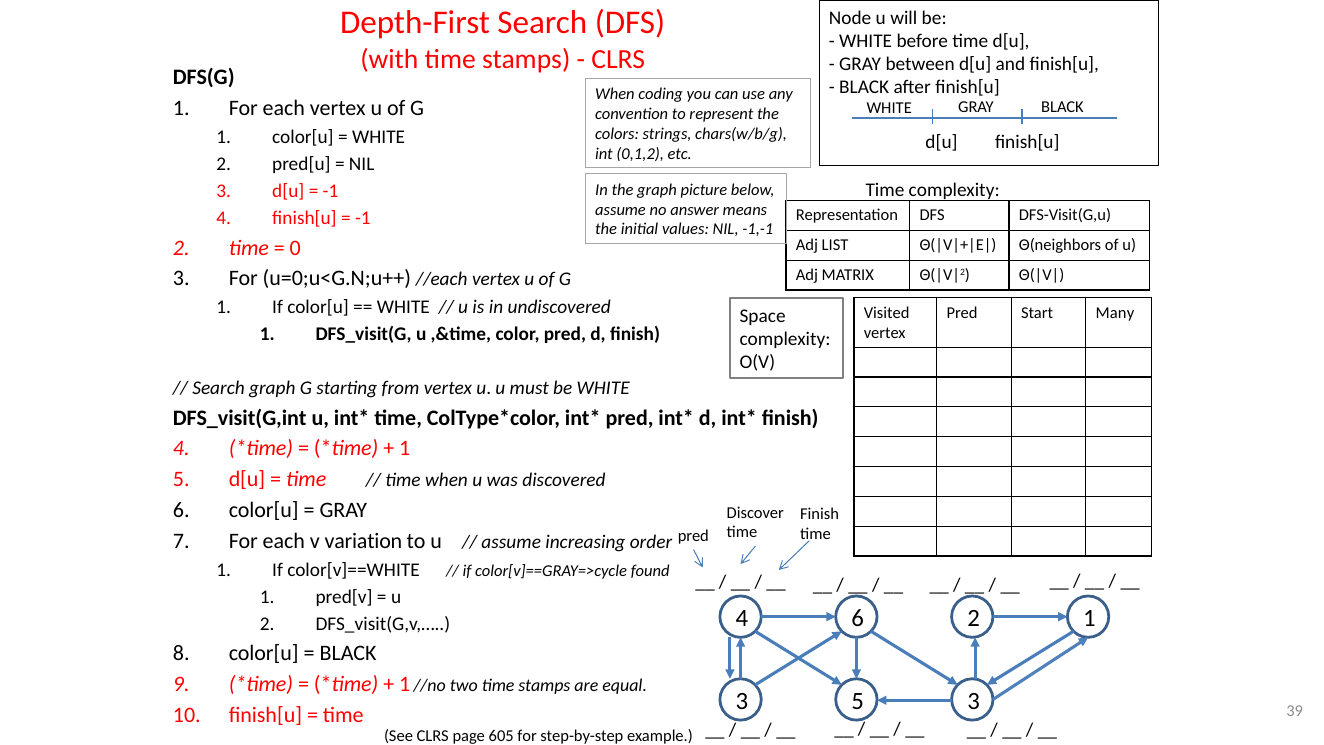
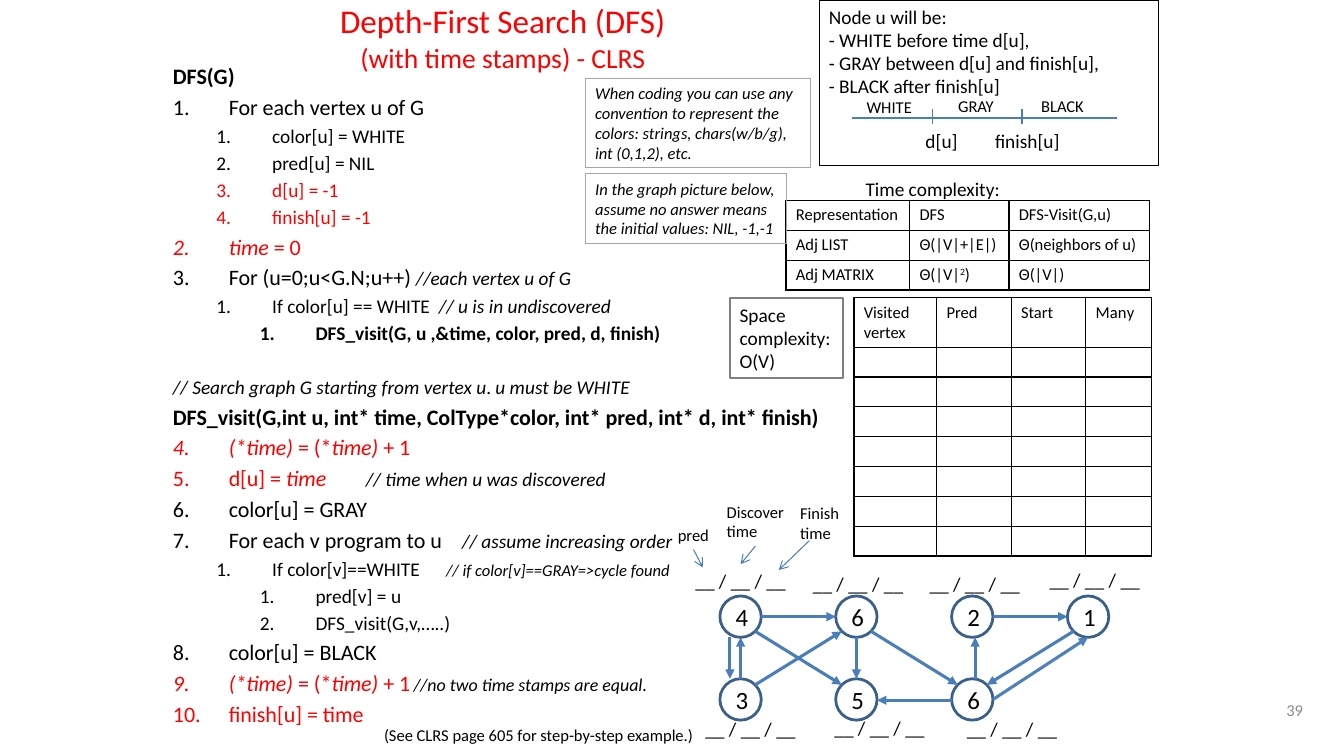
variation: variation -> program (363, 541)
5 3: 3 -> 6 (974, 701)
